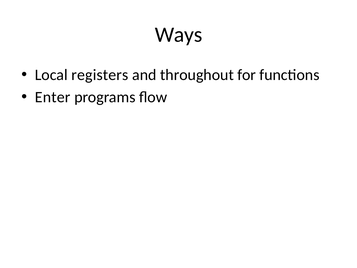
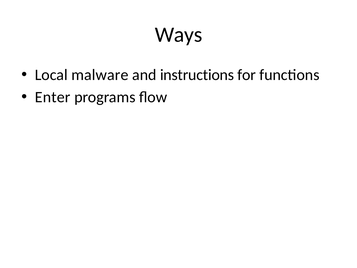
registers: registers -> malware (100, 75)
throughout: throughout -> instructions (197, 75)
